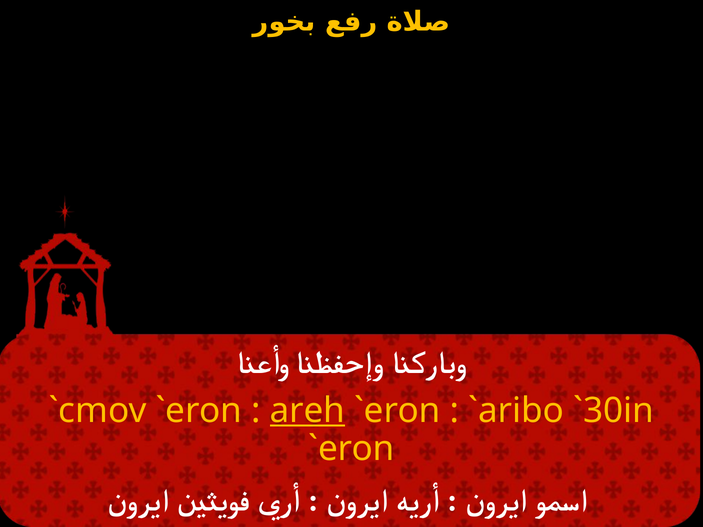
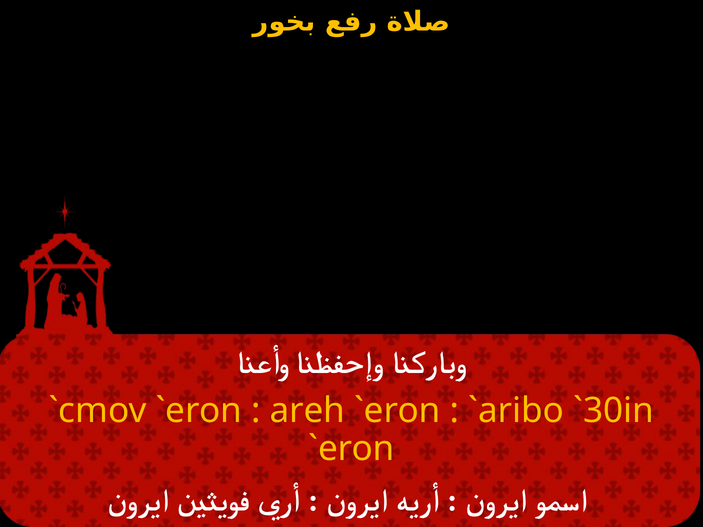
areh underline: present -> none (307, 411)
